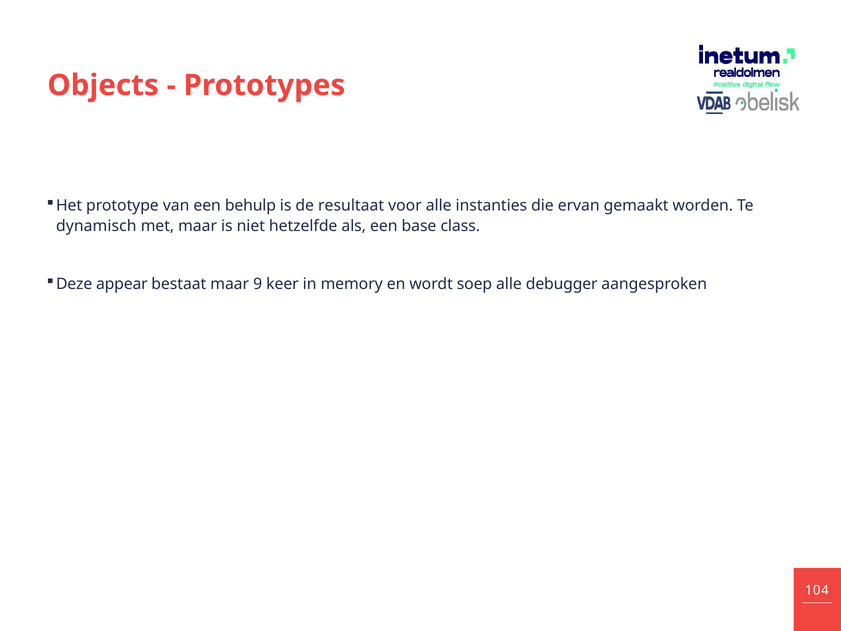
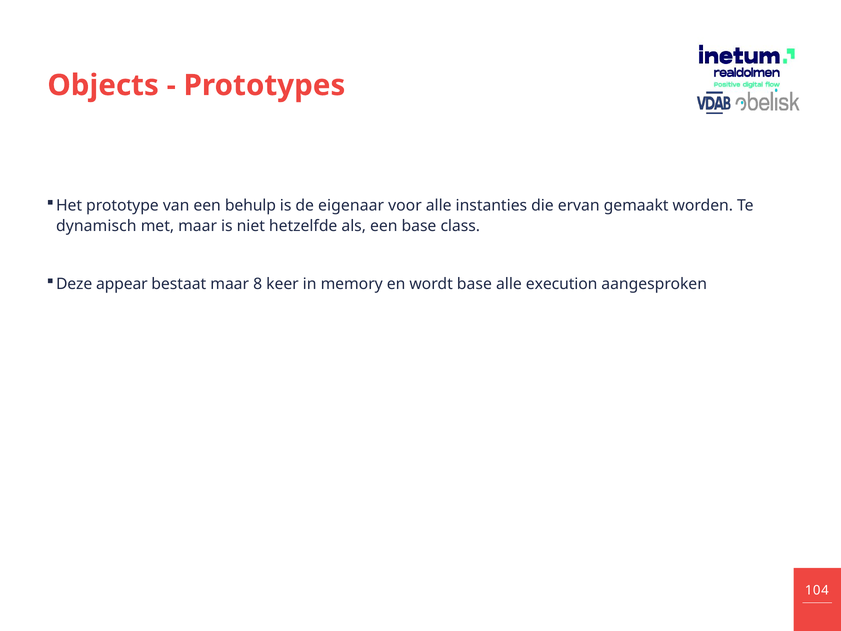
resultaat: resultaat -> eigenaar (351, 205)
9: 9 -> 8 (258, 284)
wordt soep: soep -> base (474, 284)
debugger: debugger -> execution (562, 284)
